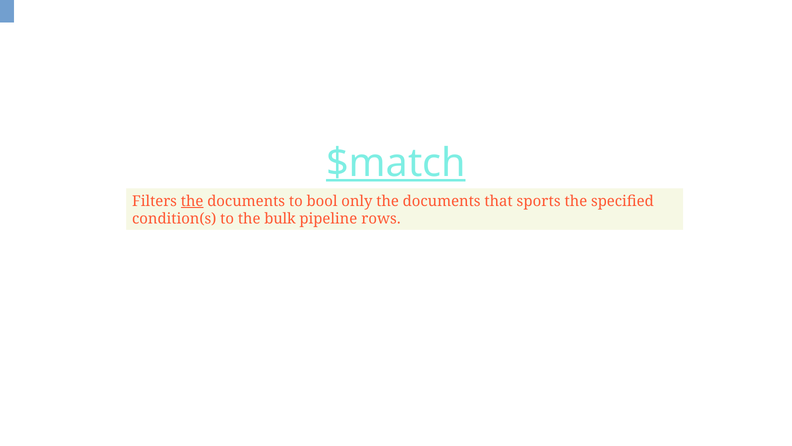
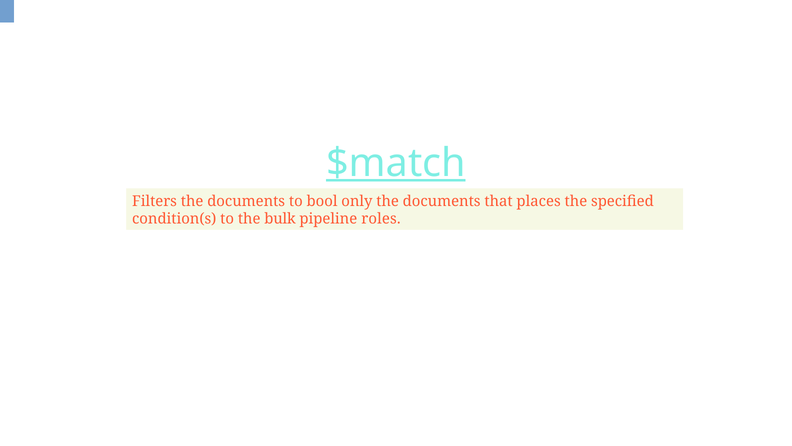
the underline: present -> none (192, 201)
sports: sports -> places (539, 201)
rows: rows -> roles (381, 219)
